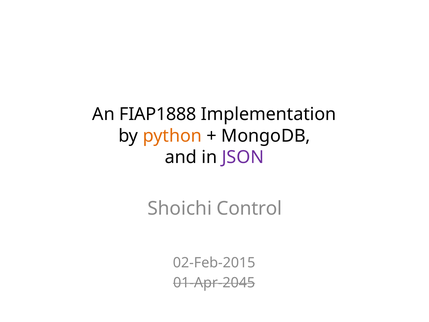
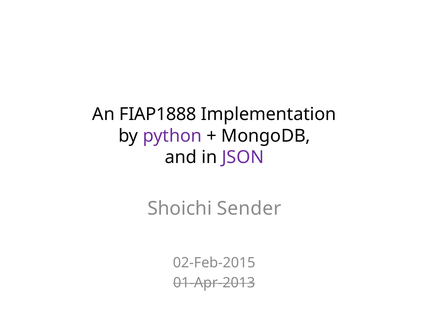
python colour: orange -> purple (172, 136)
Control: Control -> Sender (249, 208)
01-Apr-2045: 01-Apr-2045 -> 01-Apr-2013 (214, 283)
